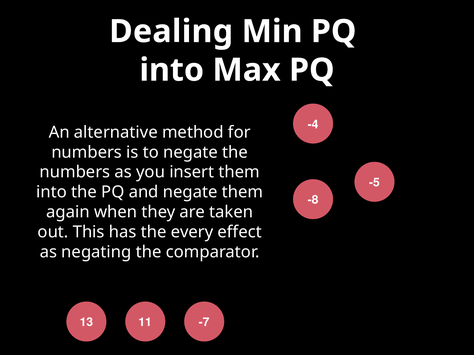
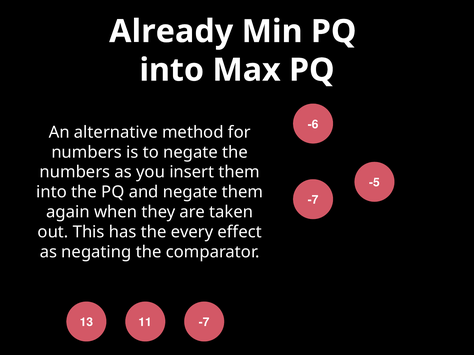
Dealing: Dealing -> Already (171, 32)
-4: -4 -> -6 (313, 125)
-8: -8 -> -7 (313, 200)
